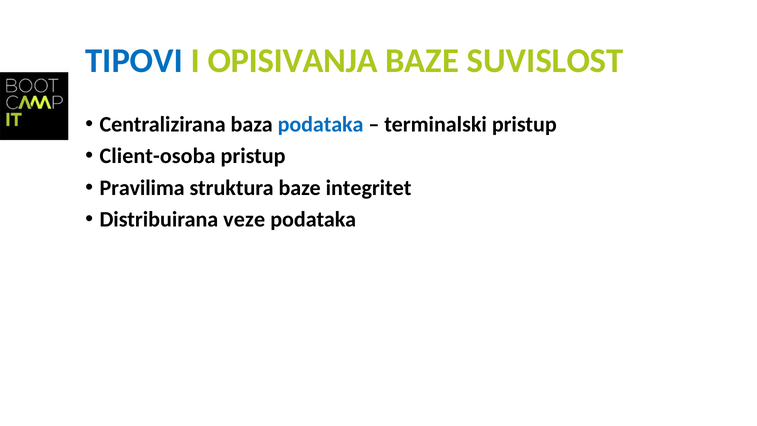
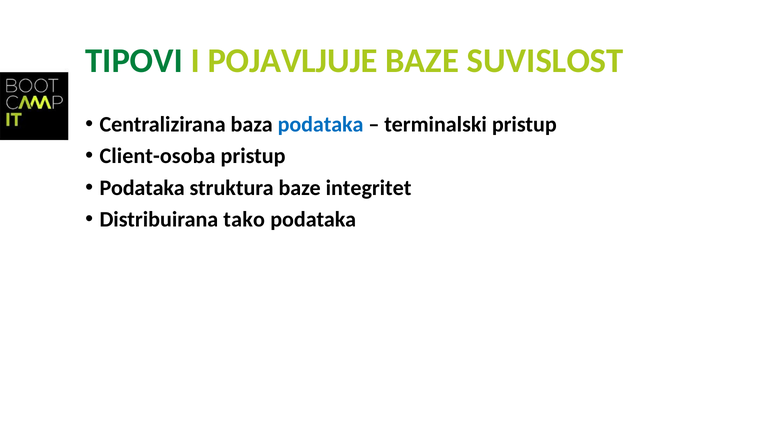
TIPOVI colour: blue -> green (134, 61)
OPISIVANJA: OPISIVANJA -> POJAVLJUJE (293, 61)
Pravilima: Pravilima -> Podataka (142, 188)
veze: veze -> tako (244, 219)
